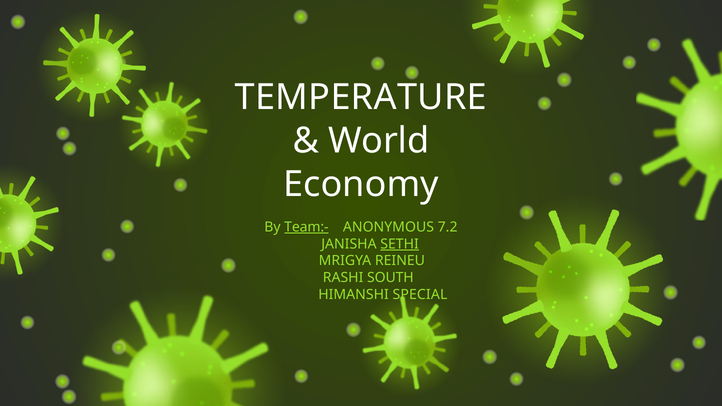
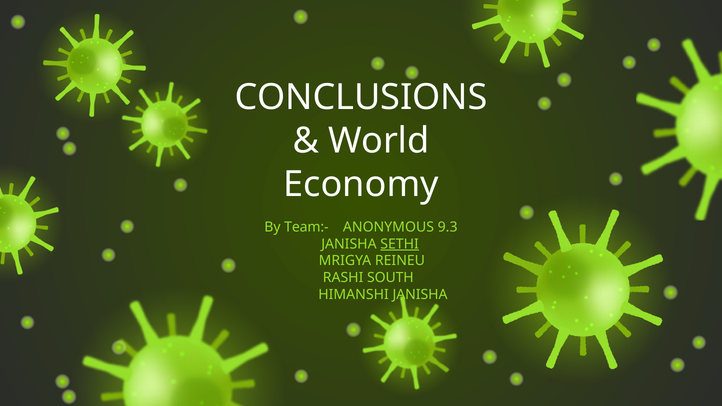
TEMPERATURE: TEMPERATURE -> CONCLUSIONS (361, 98)
Team:- underline: present -> none (306, 227)
7.2: 7.2 -> 9.3 (448, 227)
HIMANSHI SPECIAL: SPECIAL -> JANISHA (420, 295)
